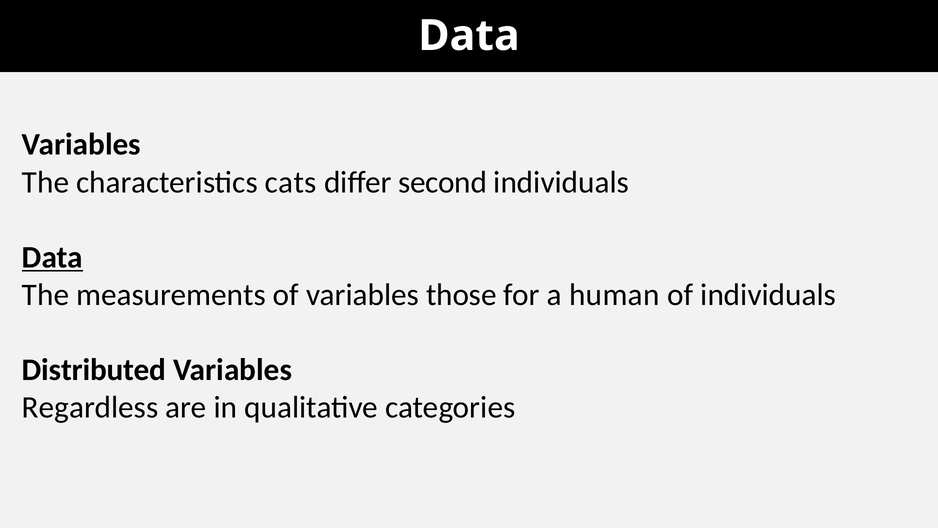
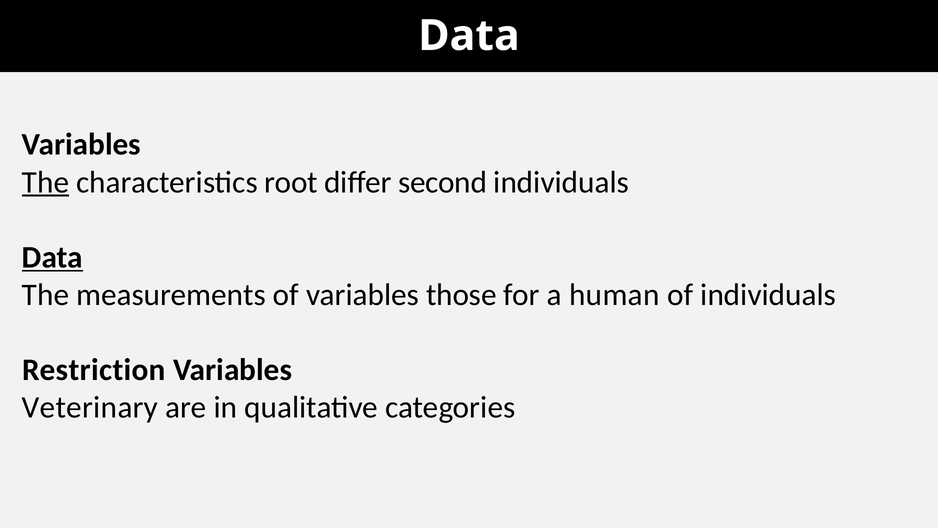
The underline: none -> present (46, 182)
cats: cats -> root (291, 182)
Distributed: Distributed -> Restriction (94, 370)
Regardless: Regardless -> Veterinary (90, 407)
